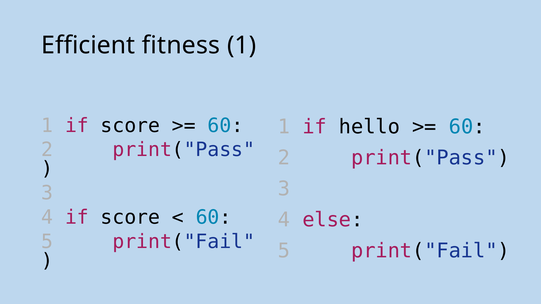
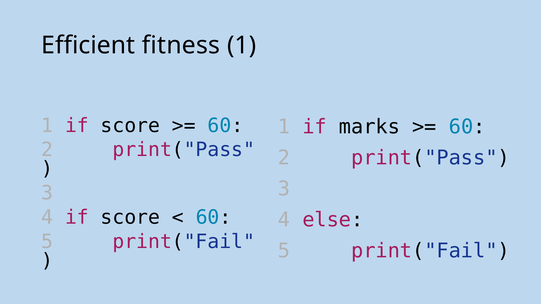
hello: hello -> marks (369, 127)
